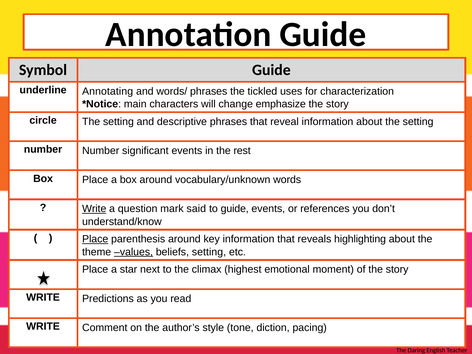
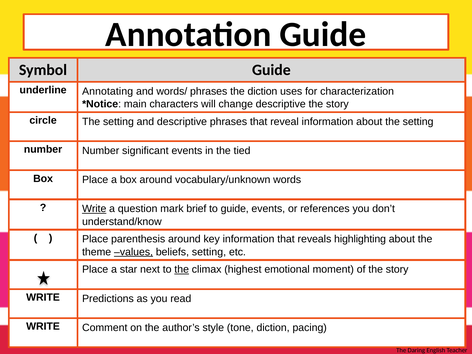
the tickled: tickled -> diction (262, 91)
change emphasize: emphasize -> descriptive (281, 104)
rest: rest -> tied (242, 151)
said: said -> brief (196, 209)
Place underline: present -> none (95, 239)
the underline: none -> present (182, 269)
